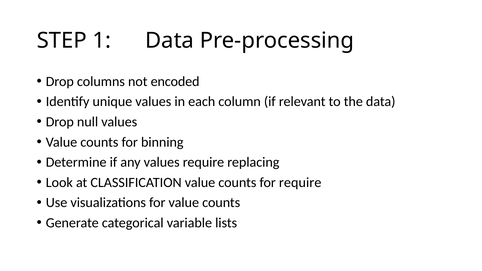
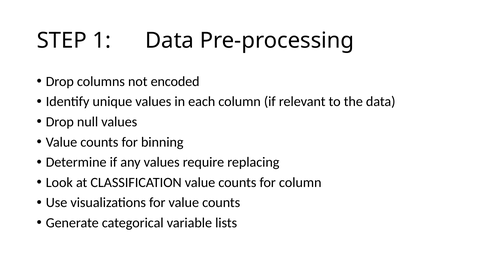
for require: require -> column (300, 183)
